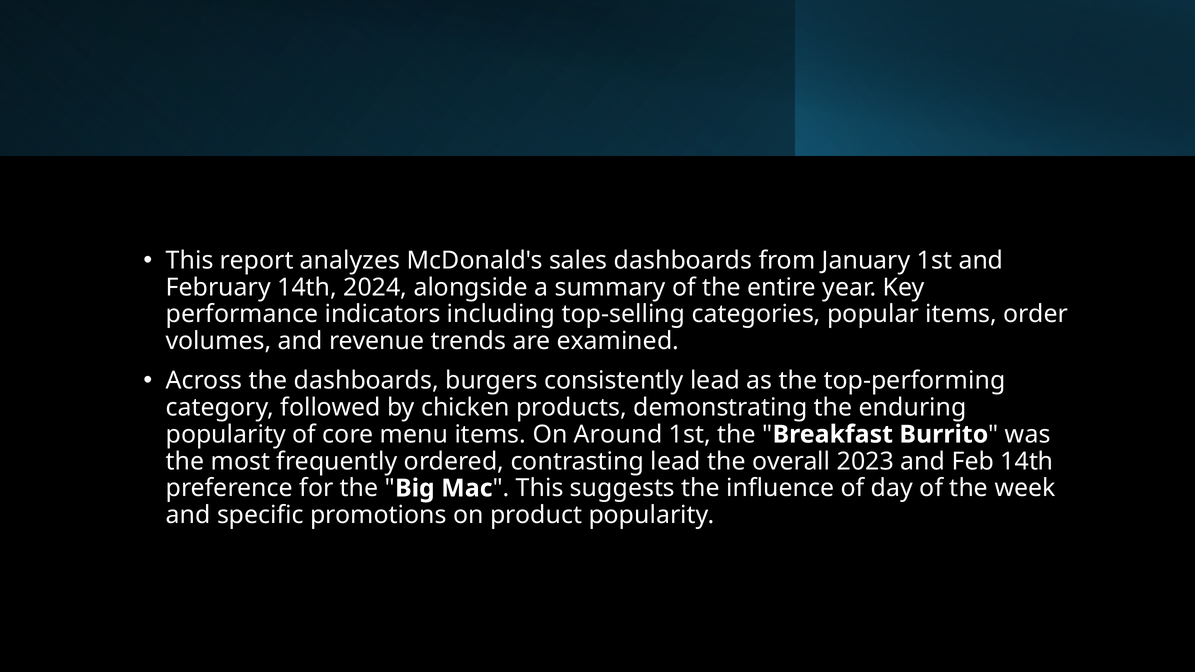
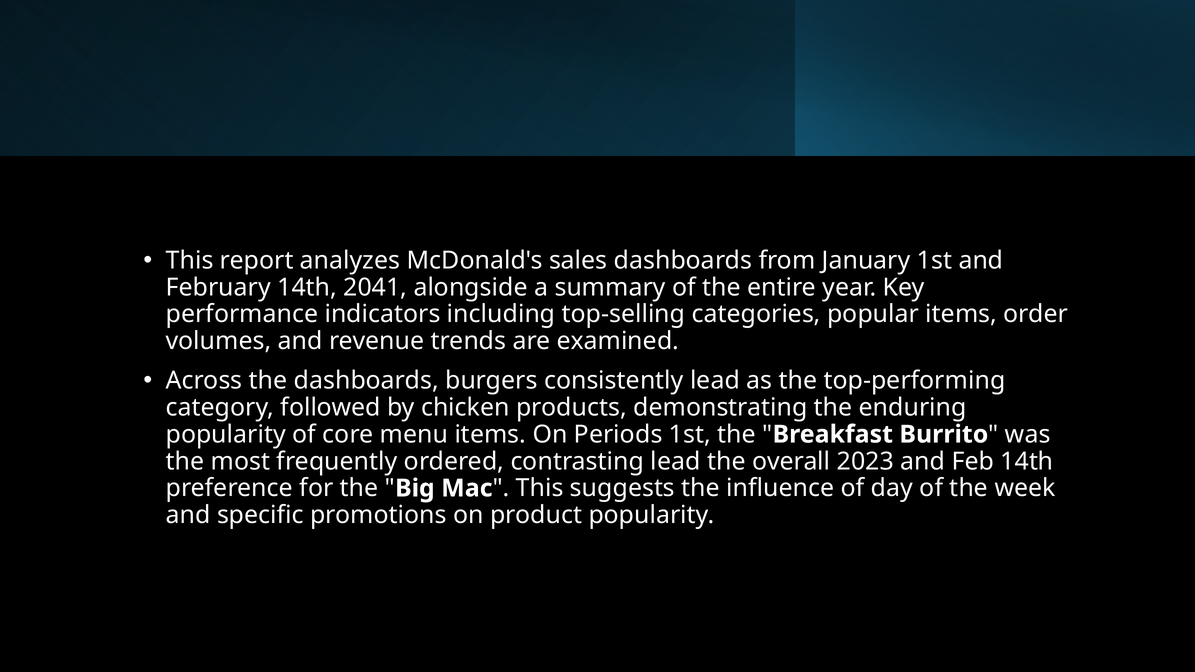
2024: 2024 -> 2041 (375, 287)
Around: Around -> Periods (618, 435)
